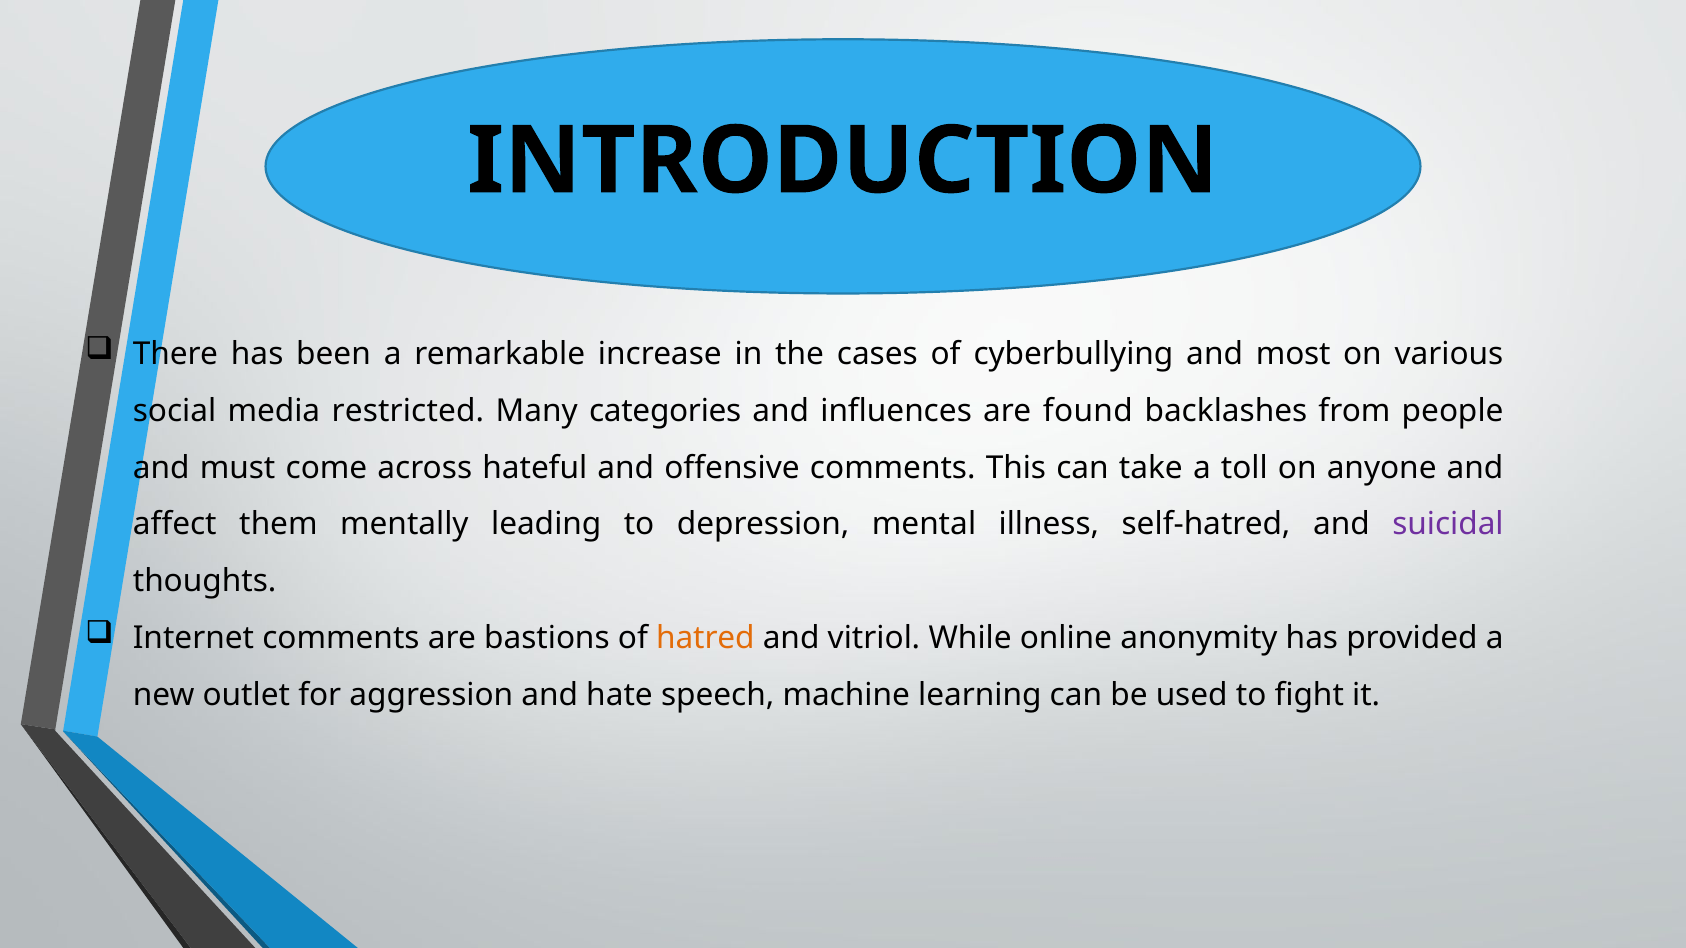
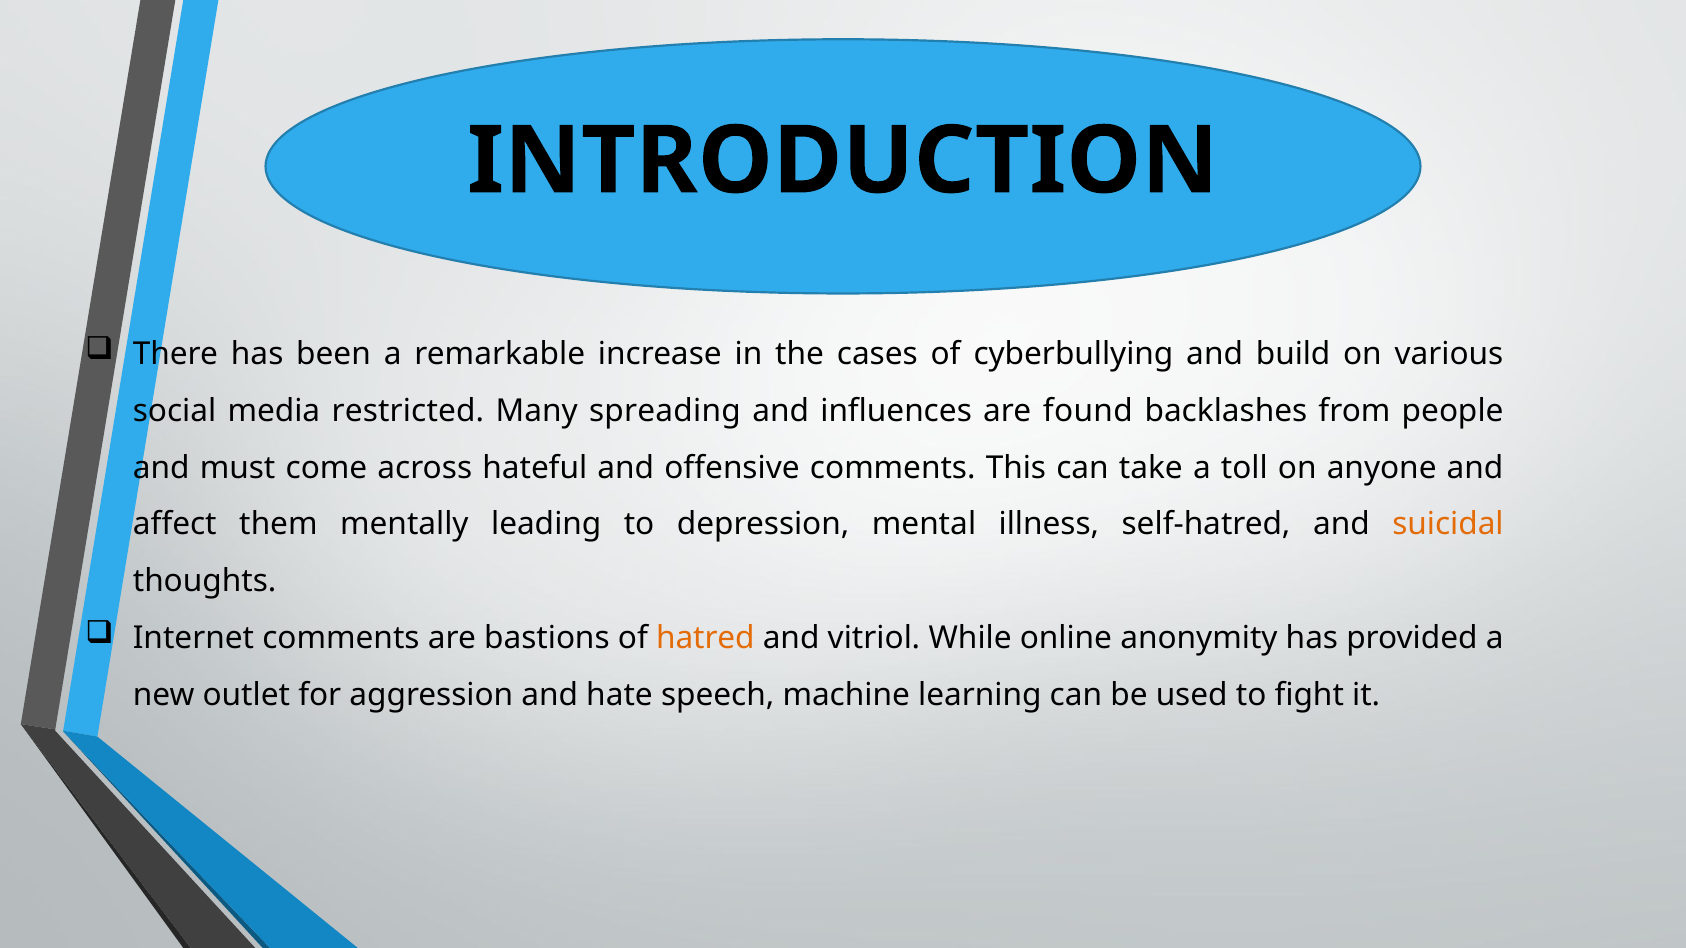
most: most -> build (1293, 354)
categories: categories -> spreading (665, 411)
suicidal colour: purple -> orange (1448, 525)
